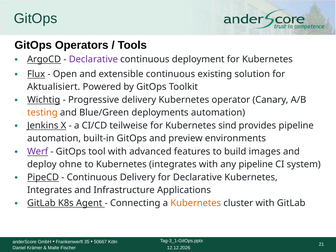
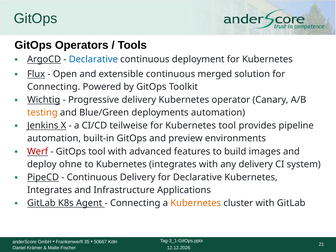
Declarative colour: purple -> blue (93, 59)
existing: existing -> merged (215, 74)
Aktualisiert: Aktualisiert -> Connecting (54, 87)
Kubernetes sind: sind -> tool (227, 126)
Werf colour: purple -> red (38, 151)
any pipeline: pipeline -> delivery (256, 164)
